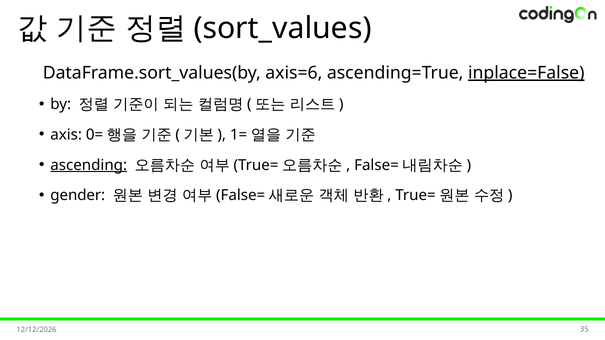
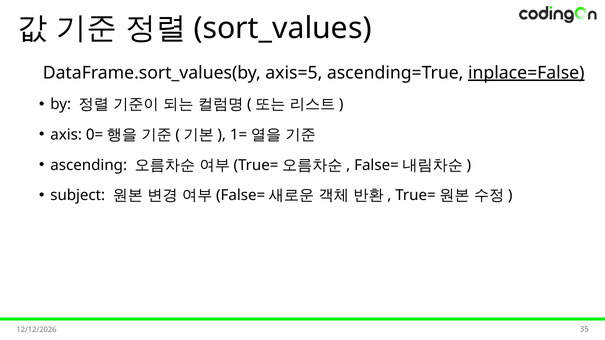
axis=6: axis=6 -> axis=5 (294, 73)
ascending underline: present -> none (89, 165)
gender: gender -> subject (78, 196)
